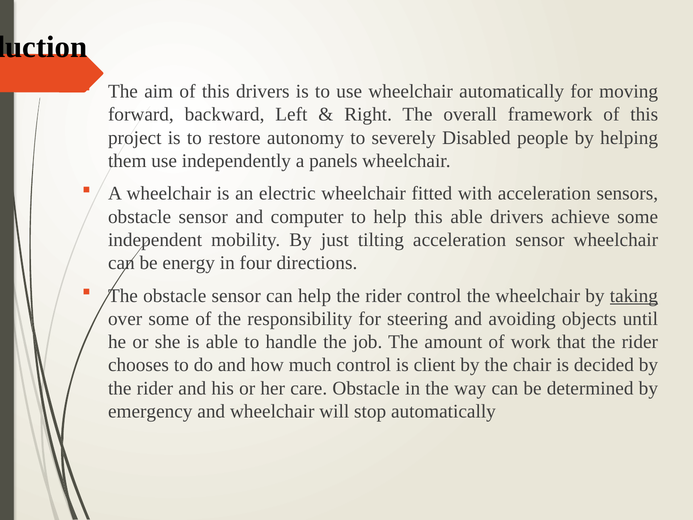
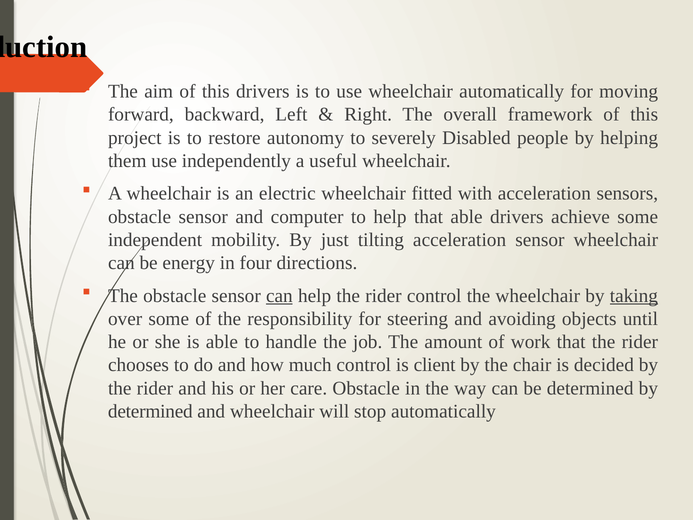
panels: panels -> useful (333, 161)
help this: this -> that (429, 217)
can underline: none -> present (279, 296)
emergency: emergency -> determined (150, 411)
